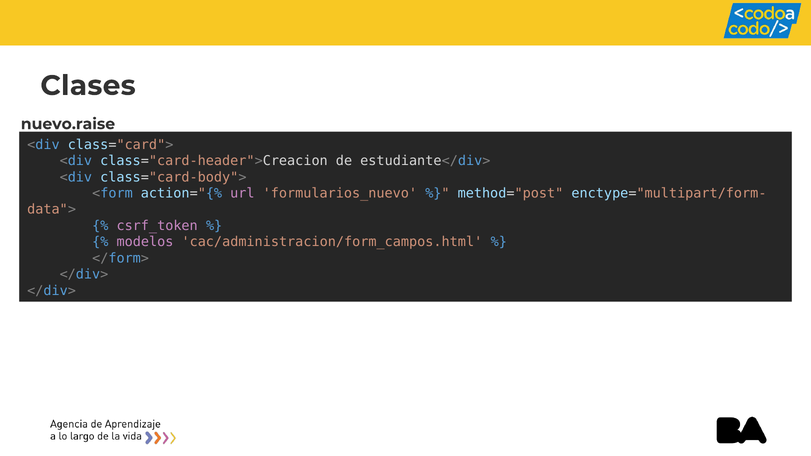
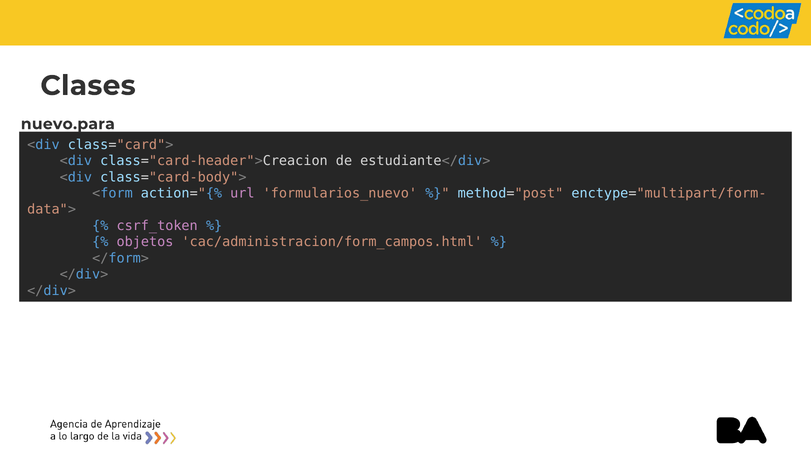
nuevo.raise: nuevo.raise -> nuevo.para (68, 124)
modelos: modelos -> objetos (145, 242)
